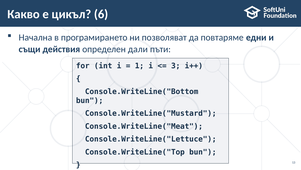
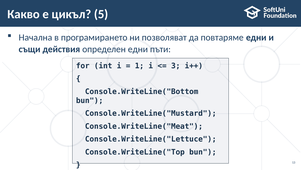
6: 6 -> 5 (101, 14)
определен дали: дали -> едни (138, 49)
